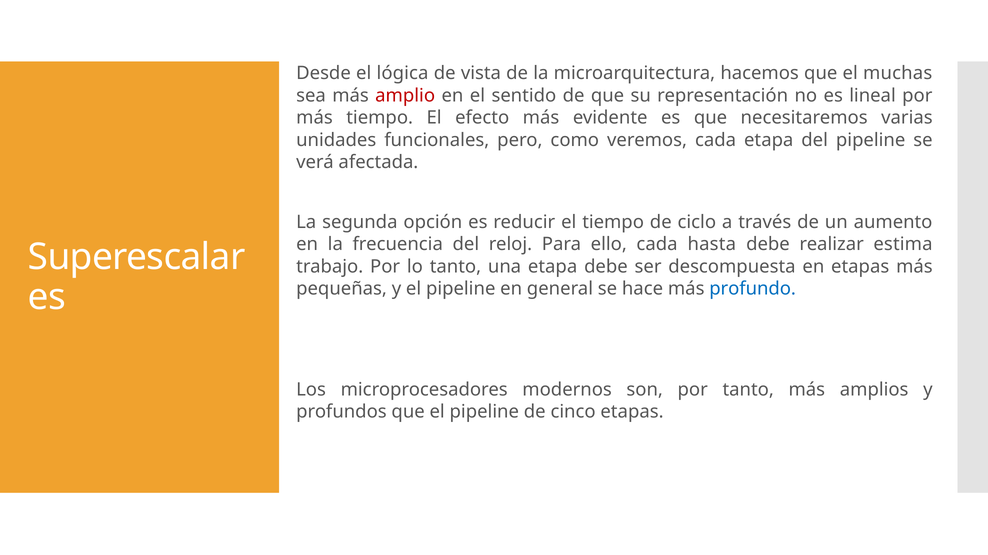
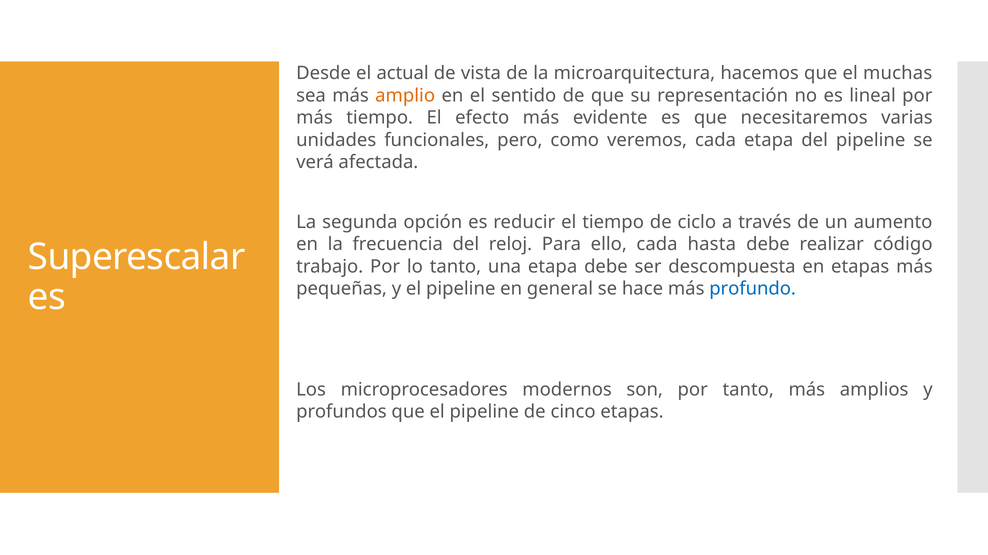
lógica: lógica -> actual (403, 73)
amplio colour: red -> orange (405, 96)
estima: estima -> código (903, 245)
